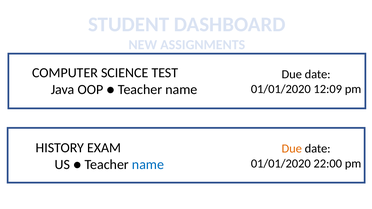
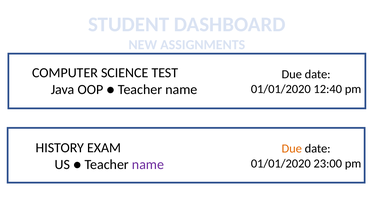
12:09: 12:09 -> 12:40 (328, 89)
22:00: 22:00 -> 23:00 (328, 164)
name colour: blue -> purple (148, 165)
